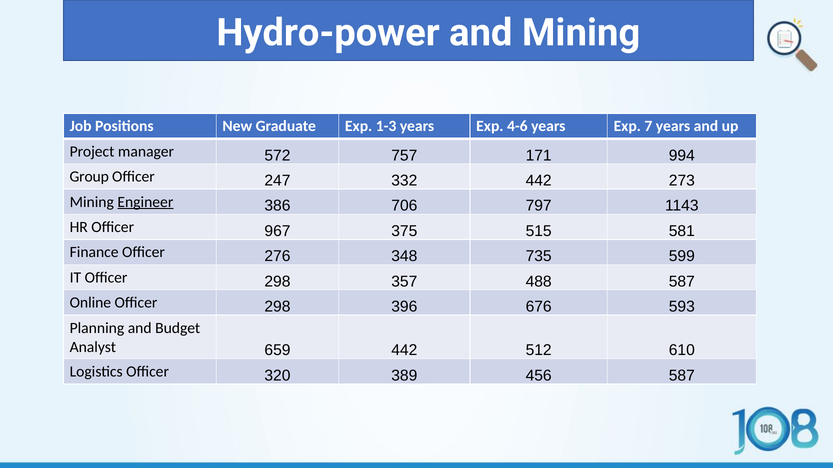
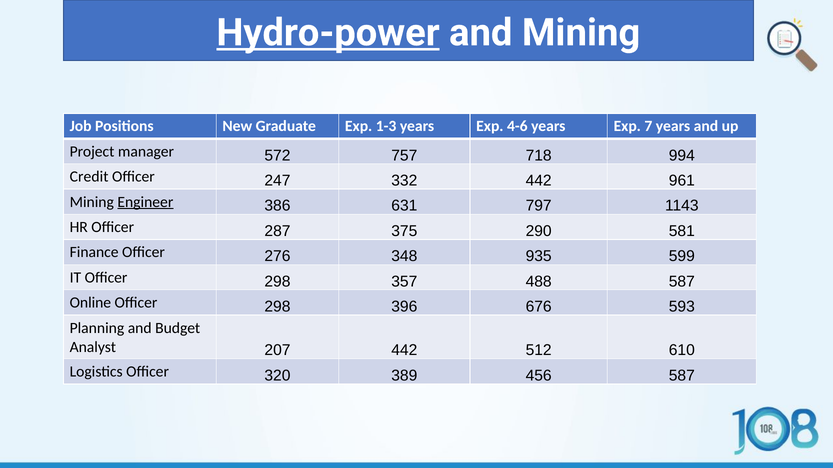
Hydro-power underline: none -> present (328, 33)
171: 171 -> 718 (539, 156)
Group: Group -> Credit (89, 177)
273: 273 -> 961 (682, 181)
706: 706 -> 631 (404, 206)
967: 967 -> 287 (277, 231)
515: 515 -> 290 (539, 231)
735: 735 -> 935 (539, 257)
659: 659 -> 207 (277, 351)
